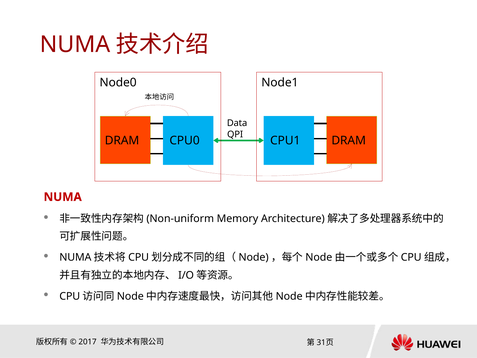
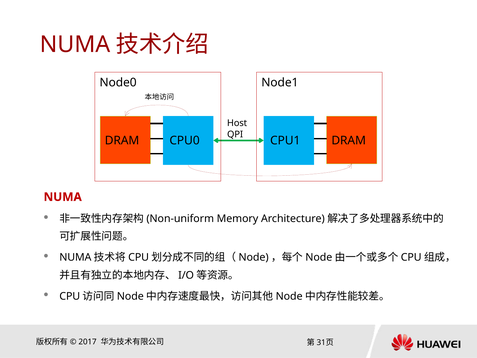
Data: Data -> Host (237, 123)
